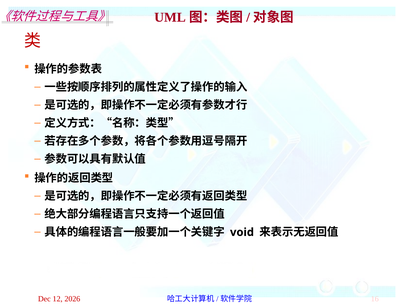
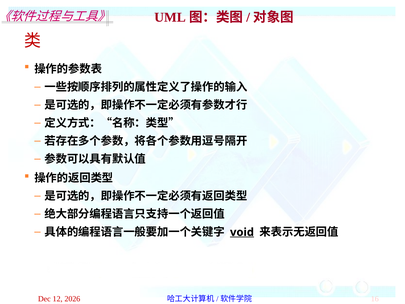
void underline: none -> present (242, 232)
